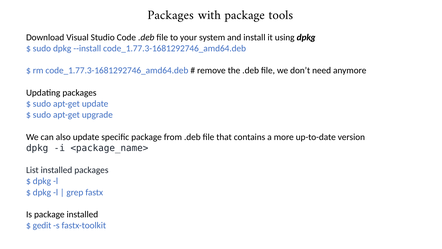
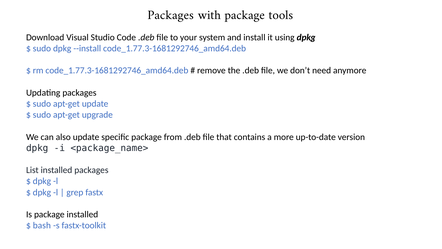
gedit: gedit -> bash (42, 225)
